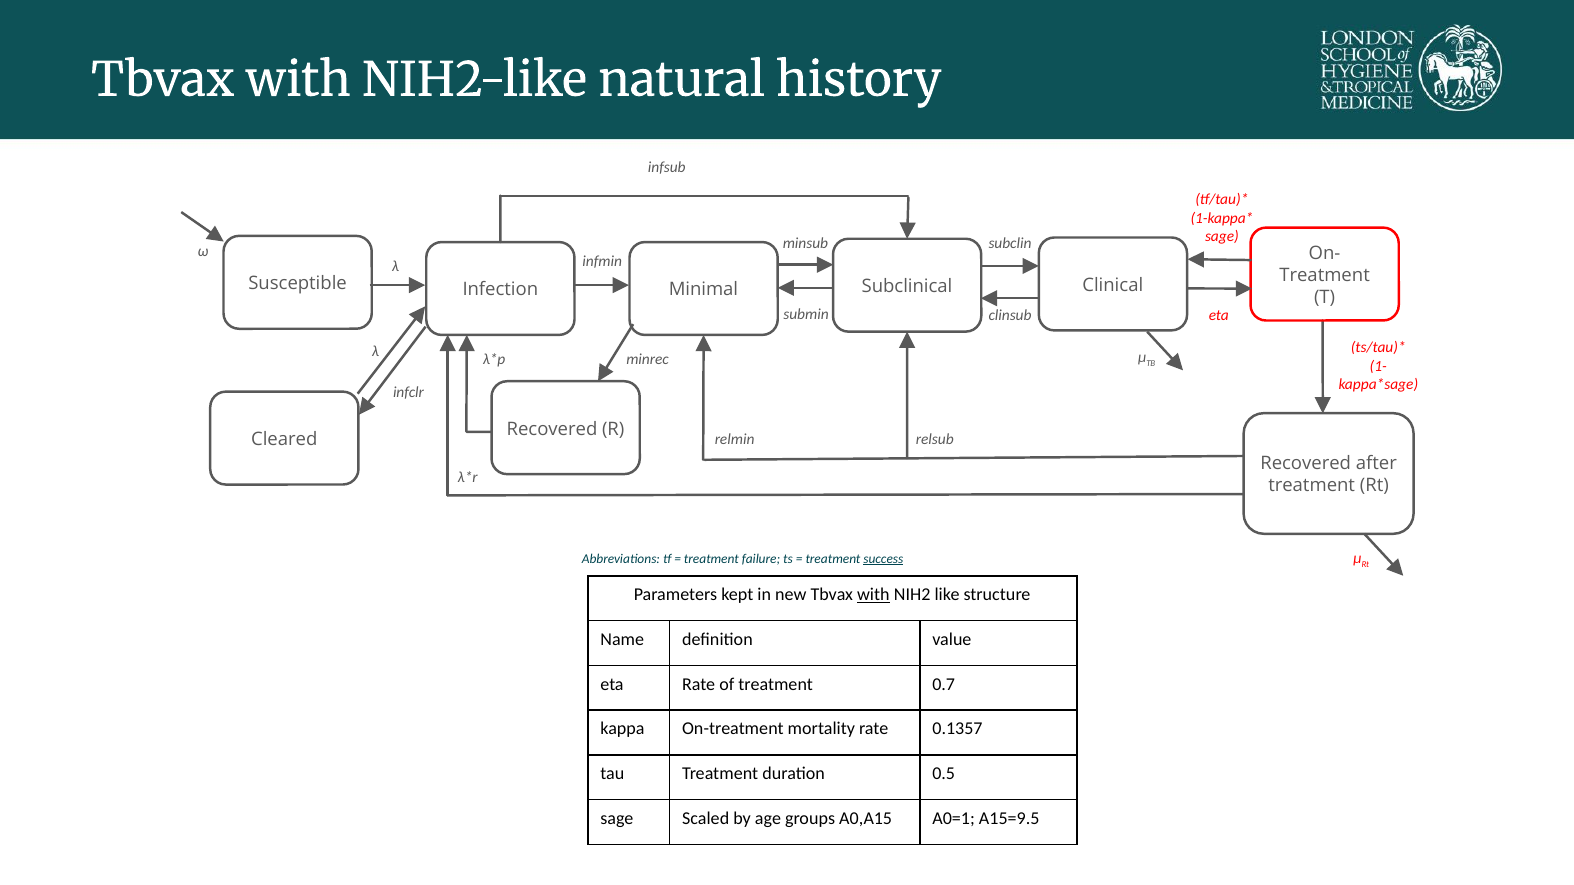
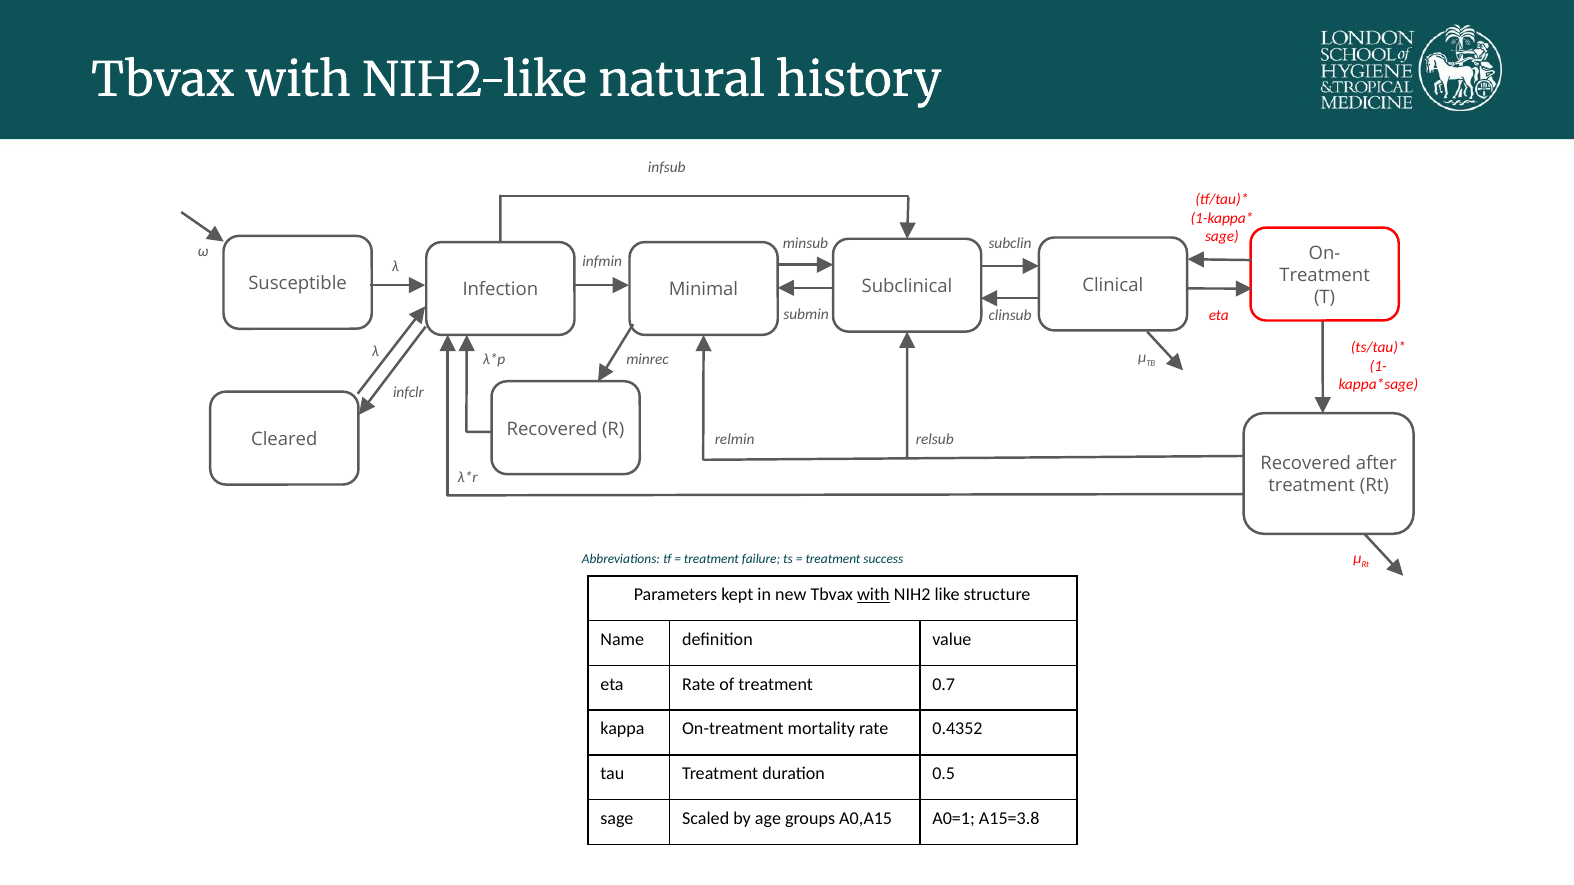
success underline: present -> none (883, 559)
0.1357: 0.1357 -> 0.4352 (957, 729)
A15=9.5: A15=9.5 -> A15=3.8 (1009, 819)
